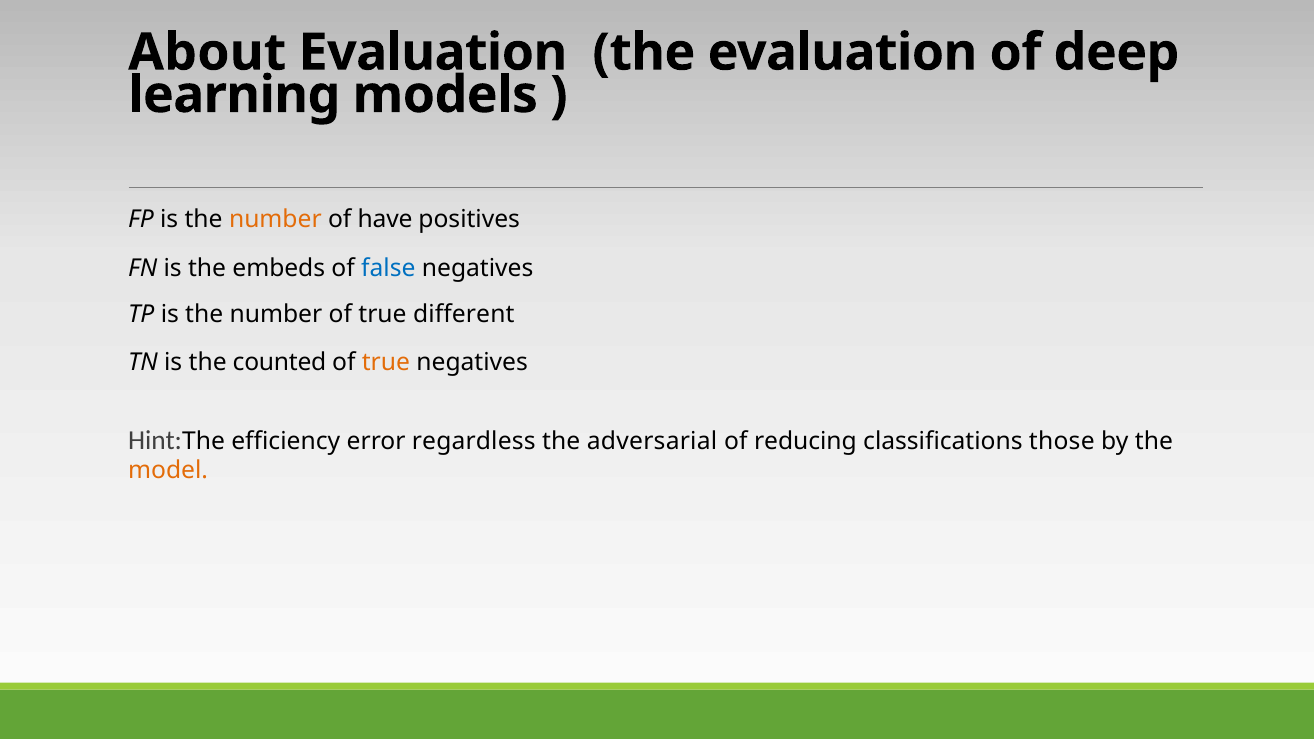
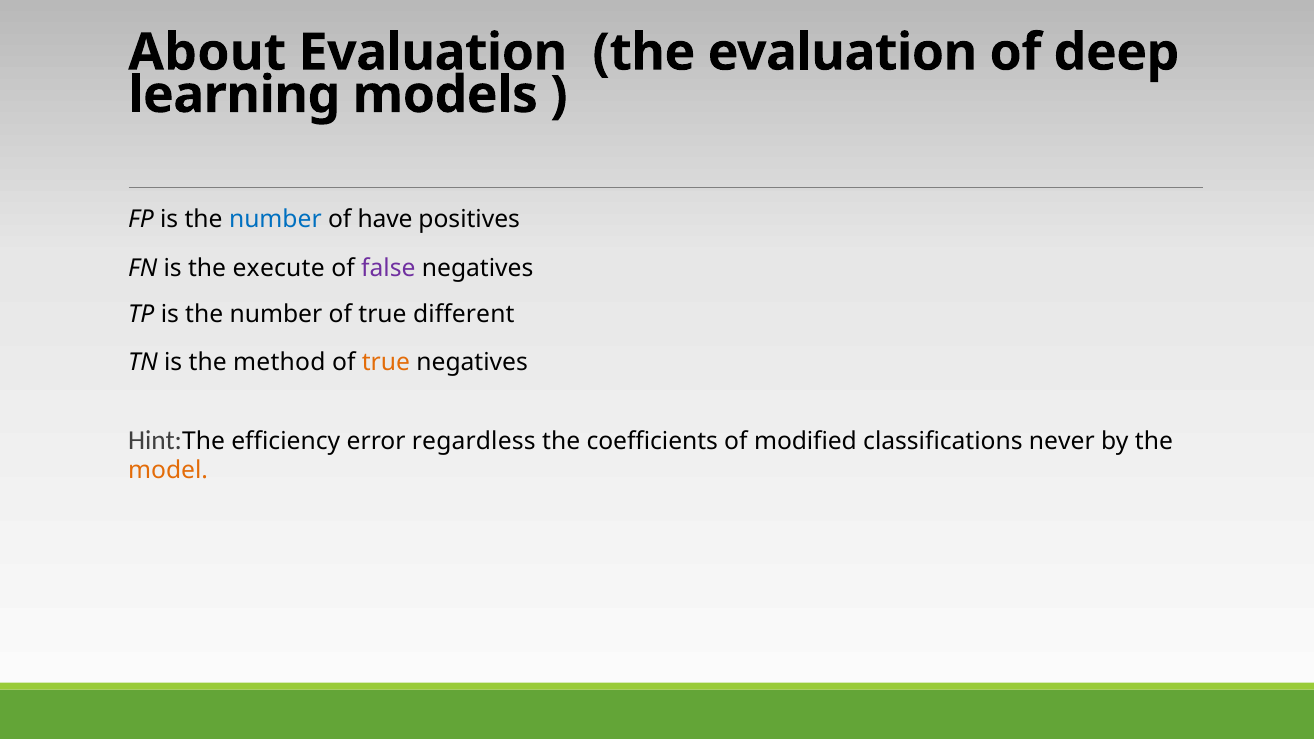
number colour: orange -> blue (275, 219)
embeds: embeds -> execute (279, 268)
false colour: blue -> purple (388, 268)
counted: counted -> method (279, 363)
adversarial: adversarial -> coefficients (652, 441)
reducing: reducing -> modified (805, 441)
those: those -> never (1062, 441)
